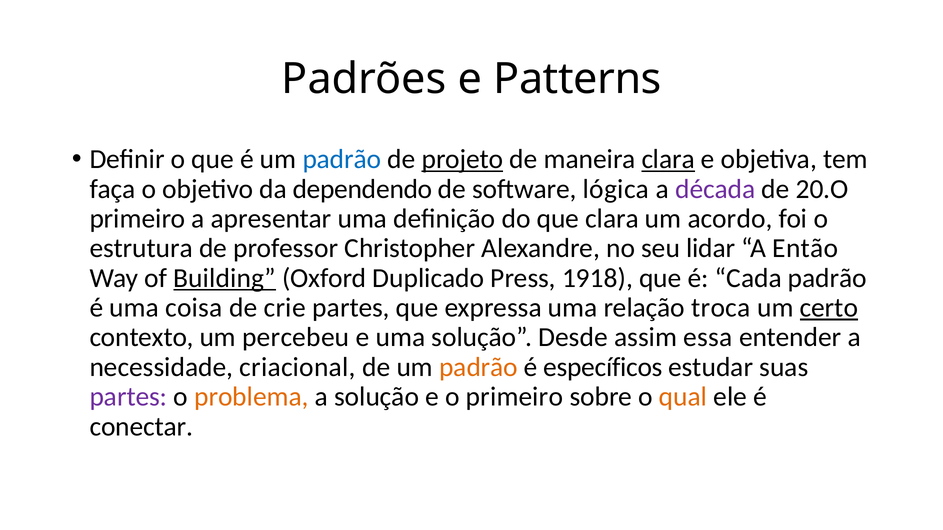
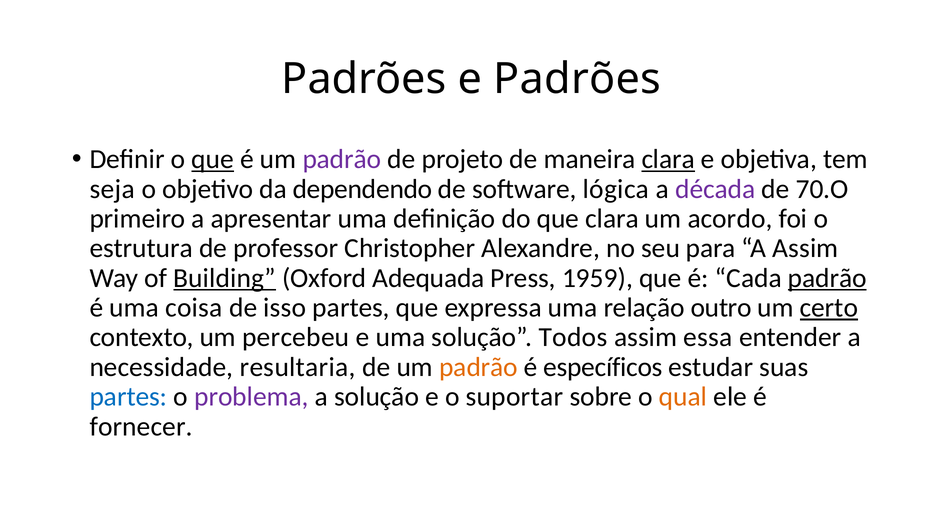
e Patterns: Patterns -> Padrões (577, 79)
que underline: none -> present (213, 159)
padrão colour: blue -> purple (342, 159)
projeto underline: present -> none (463, 159)
faça: faça -> seja (112, 189)
20.O: 20.O -> 70.O (822, 189)
lidar: lidar -> para (711, 249)
A Então: Então -> Assim (805, 249)
Duplicado: Duplicado -> Adequada (428, 278)
1918: 1918 -> 1959 (597, 278)
padrão underline: none -> present (827, 278)
crie: crie -> isso (285, 308)
troca: troca -> outro (721, 308)
Desde: Desde -> Todos (573, 338)
criacional: criacional -> resultaria (298, 367)
partes colour: purple -> blue (128, 397)
problema colour: orange -> purple (251, 397)
o primeiro: primeiro -> suportar (514, 397)
conectar: conectar -> fornecer (141, 427)
